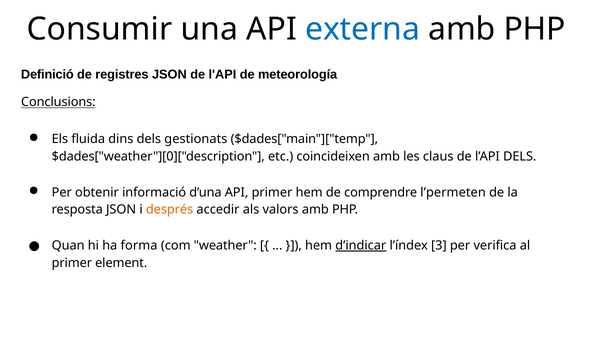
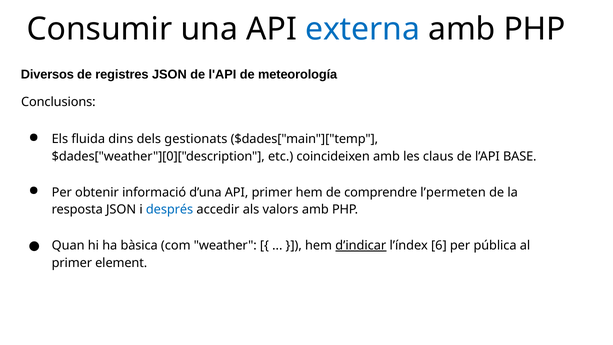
Definició: Definició -> Diversos (47, 74)
Conclusions underline: present -> none (58, 102)
l’API DELS: DELS -> BASE (520, 156)
després colour: orange -> blue (170, 210)
forma: forma -> bàsica (139, 245)
3: 3 -> 6 (439, 245)
verifica: verifica -> pública (495, 245)
